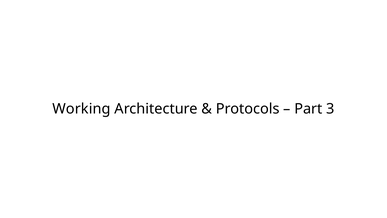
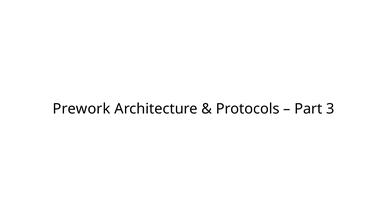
Working: Working -> Prework (81, 109)
